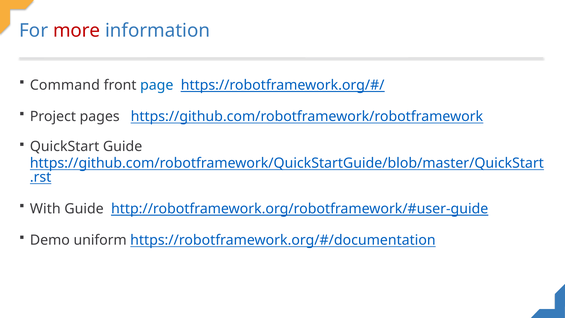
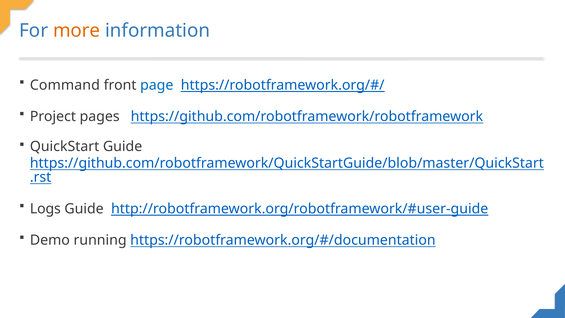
more colour: red -> orange (77, 31)
With: With -> Logs (45, 209)
uniform: uniform -> running (100, 240)
